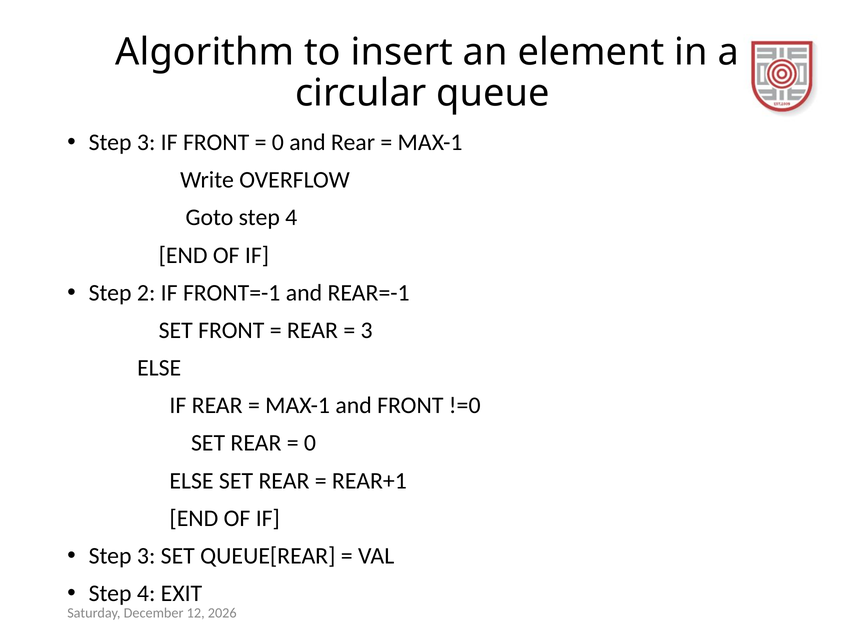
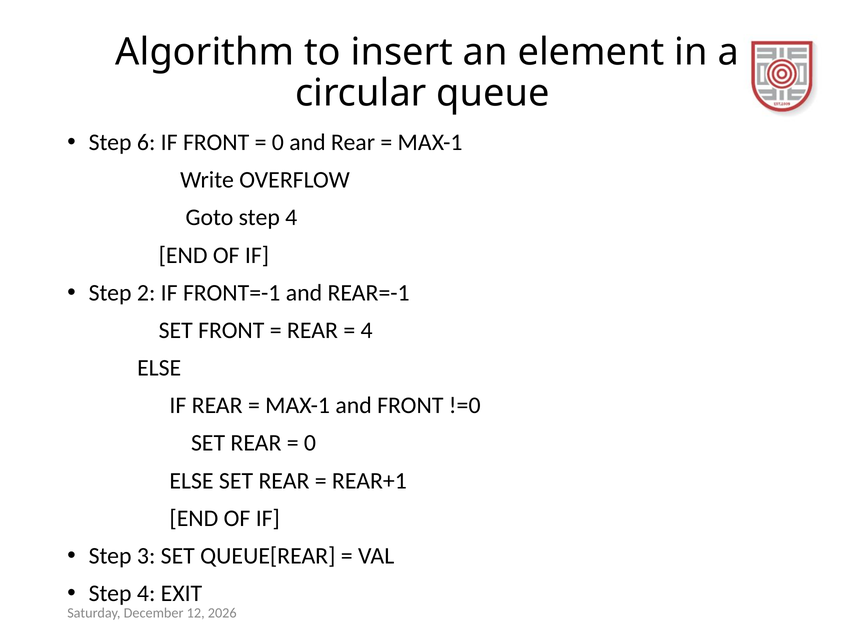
3: 3 -> 6 (146, 142)
3: 3 -> 4 (367, 330)
